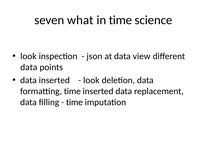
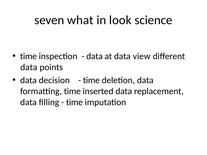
in time: time -> look (120, 20)
look: look -> time (28, 56)
json: json -> data (95, 56)
data inserted: inserted -> decision (54, 80)
look: look -> time (91, 80)
